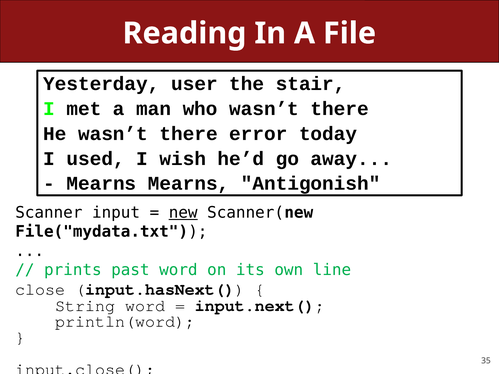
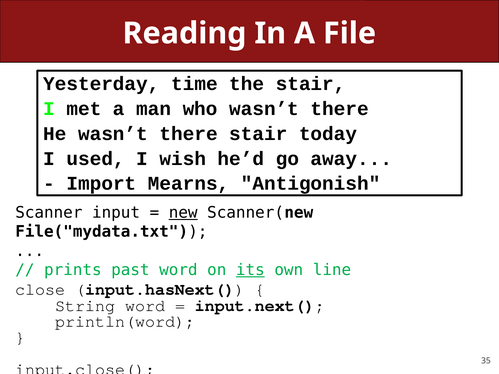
user: user -> time (194, 84)
there error: error -> stair (258, 134)
Mearns: Mearns -> Import (101, 184)
its underline: none -> present (250, 270)
